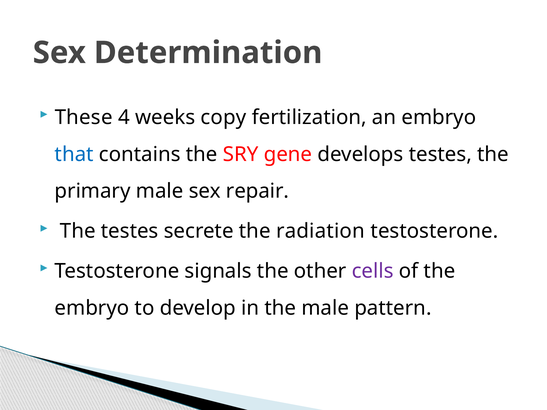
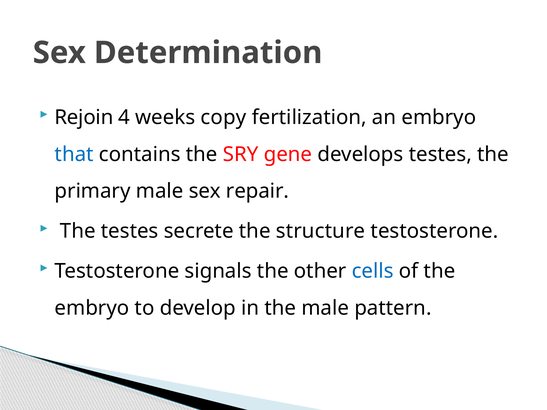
These: These -> Rejoin (84, 117)
radiation: radiation -> structure (321, 231)
cells colour: purple -> blue (373, 271)
